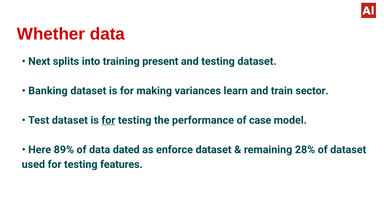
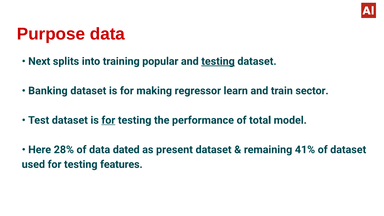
Whether: Whether -> Purpose (51, 34)
present: present -> popular (160, 61)
testing underline: none -> present (218, 61)
variances: variances -> regressor (198, 91)
case: case -> total (260, 120)
89%: 89% -> 28% (64, 150)
enforce: enforce -> present (174, 150)
28%: 28% -> 41% (305, 150)
